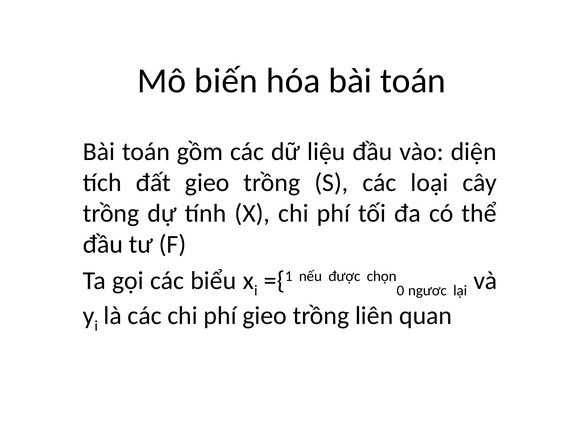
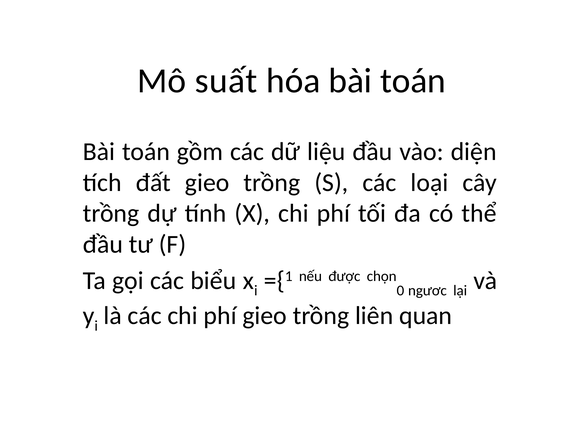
biến: biến -> suất (226, 81)
